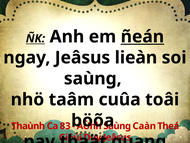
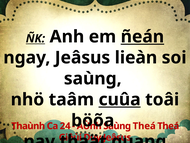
cuûa underline: none -> present (120, 99)
83: 83 -> 24 (65, 126)
Caàn: Caàn -> Theá (144, 126)
